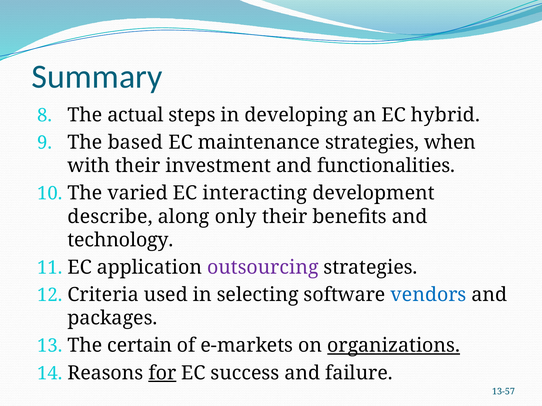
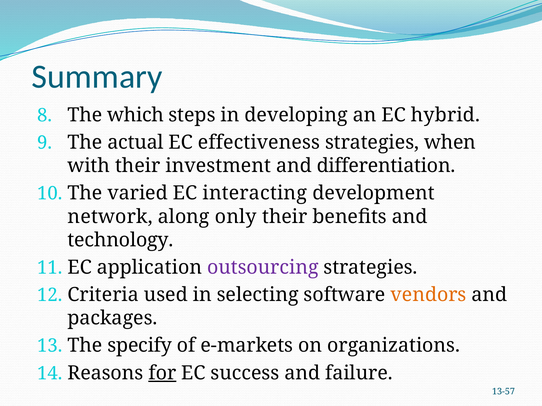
actual: actual -> which (136, 115)
based: based -> actual (136, 143)
maintenance: maintenance -> effectiveness (259, 143)
functionalities: functionalities -> differentiation (386, 166)
describe: describe -> network (110, 217)
vendors colour: blue -> orange (428, 295)
certain: certain -> specify (140, 346)
organizations underline: present -> none (394, 346)
